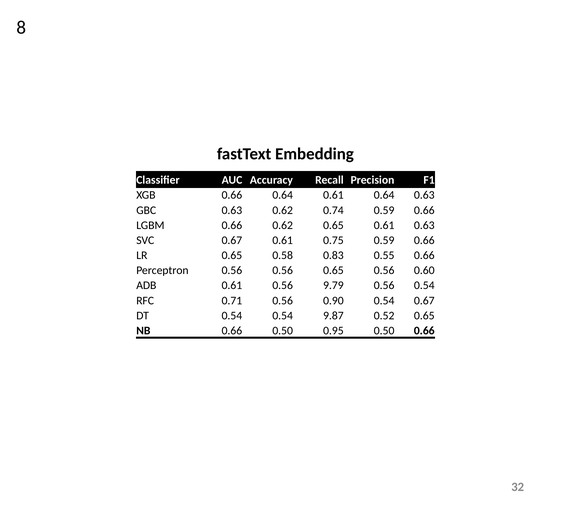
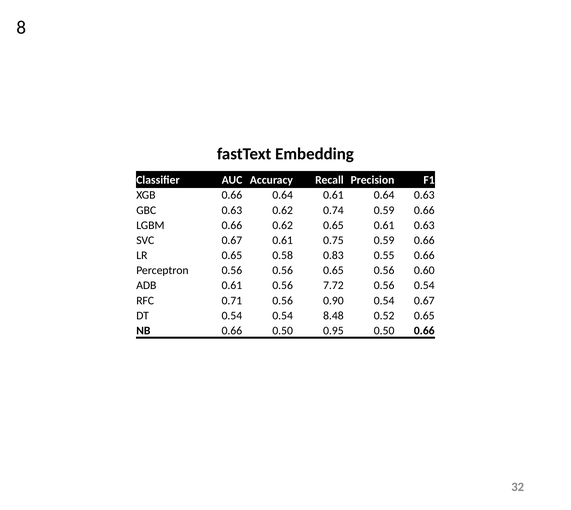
9.79: 9.79 -> 7.72 (333, 285)
9.87: 9.87 -> 8.48 (333, 315)
